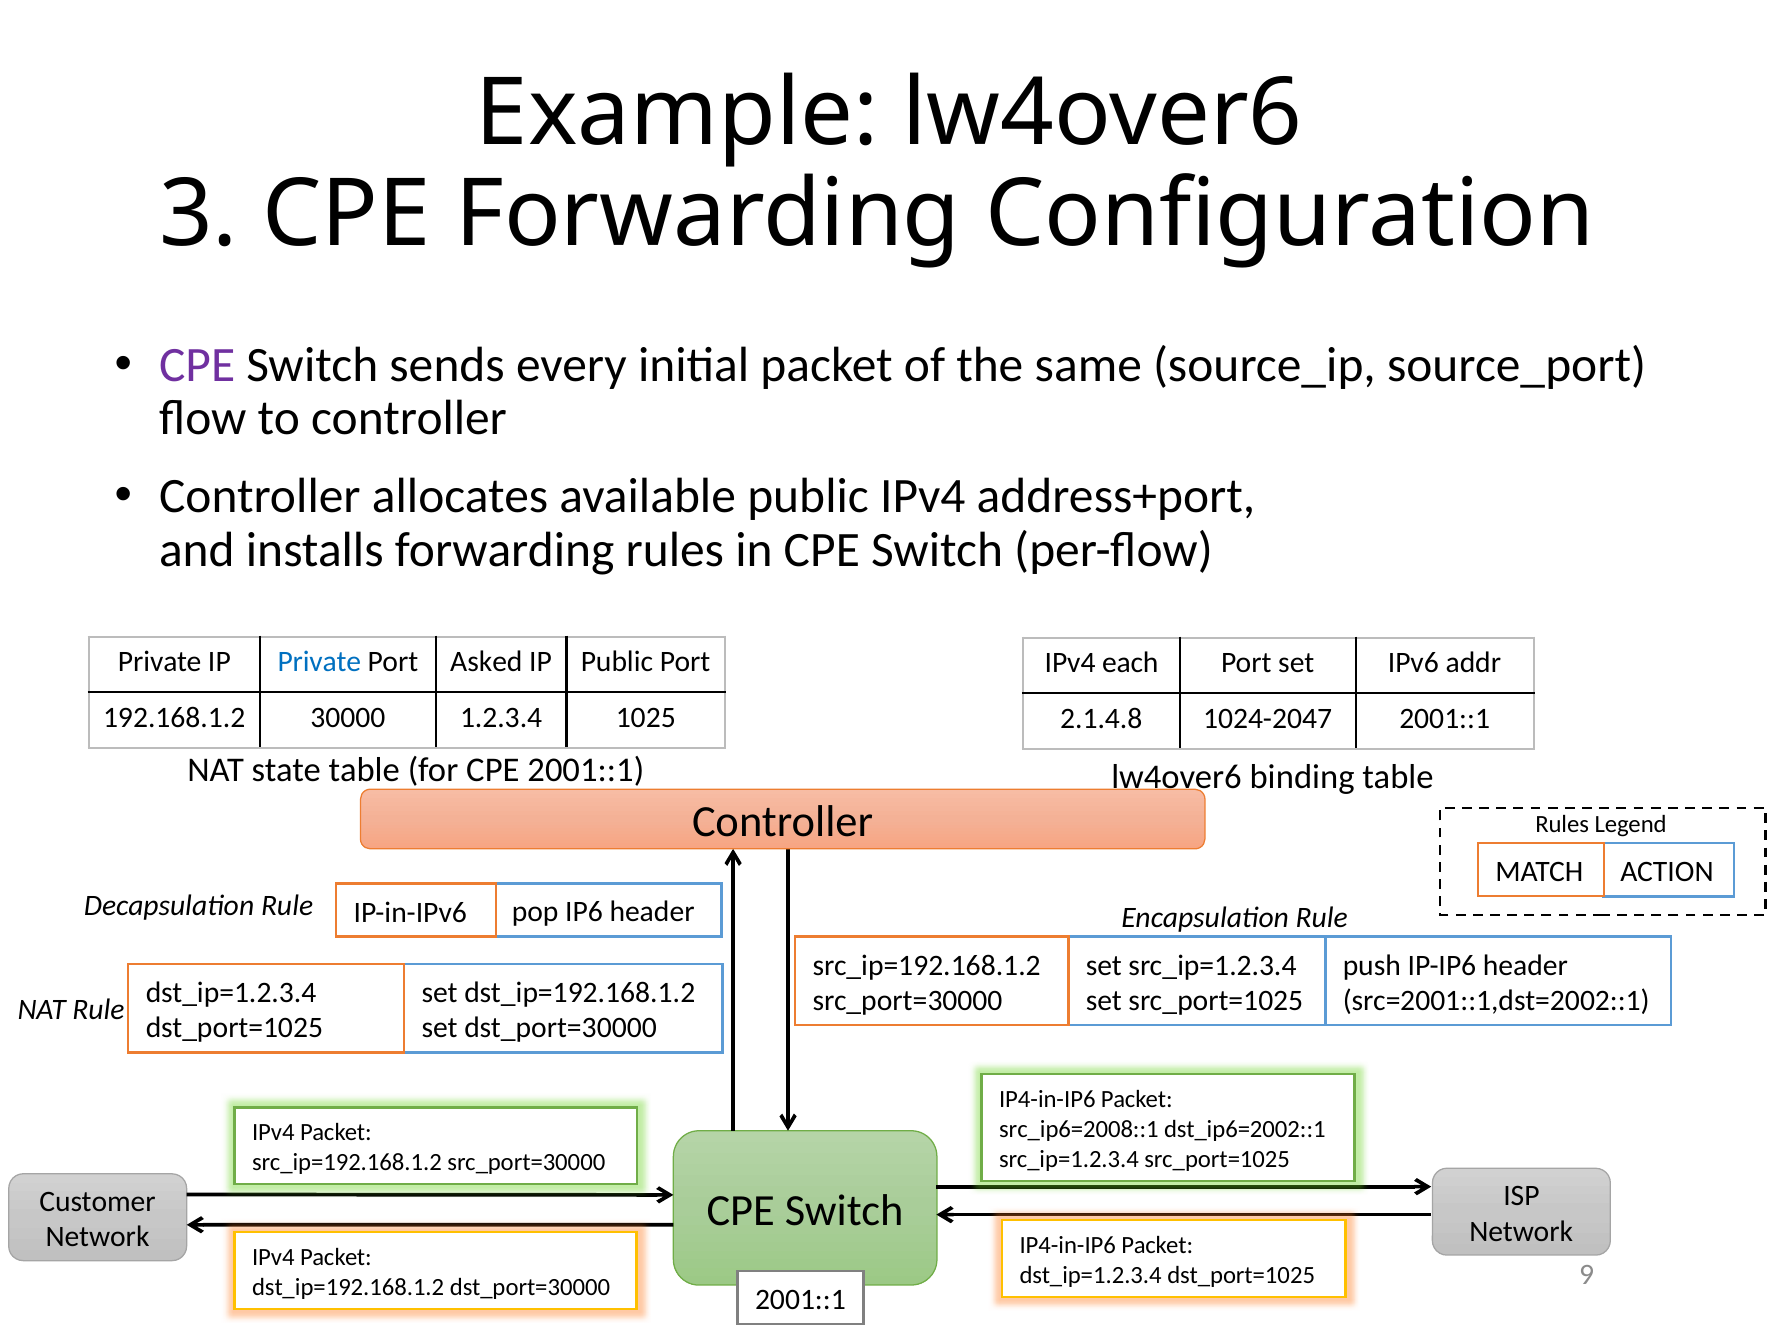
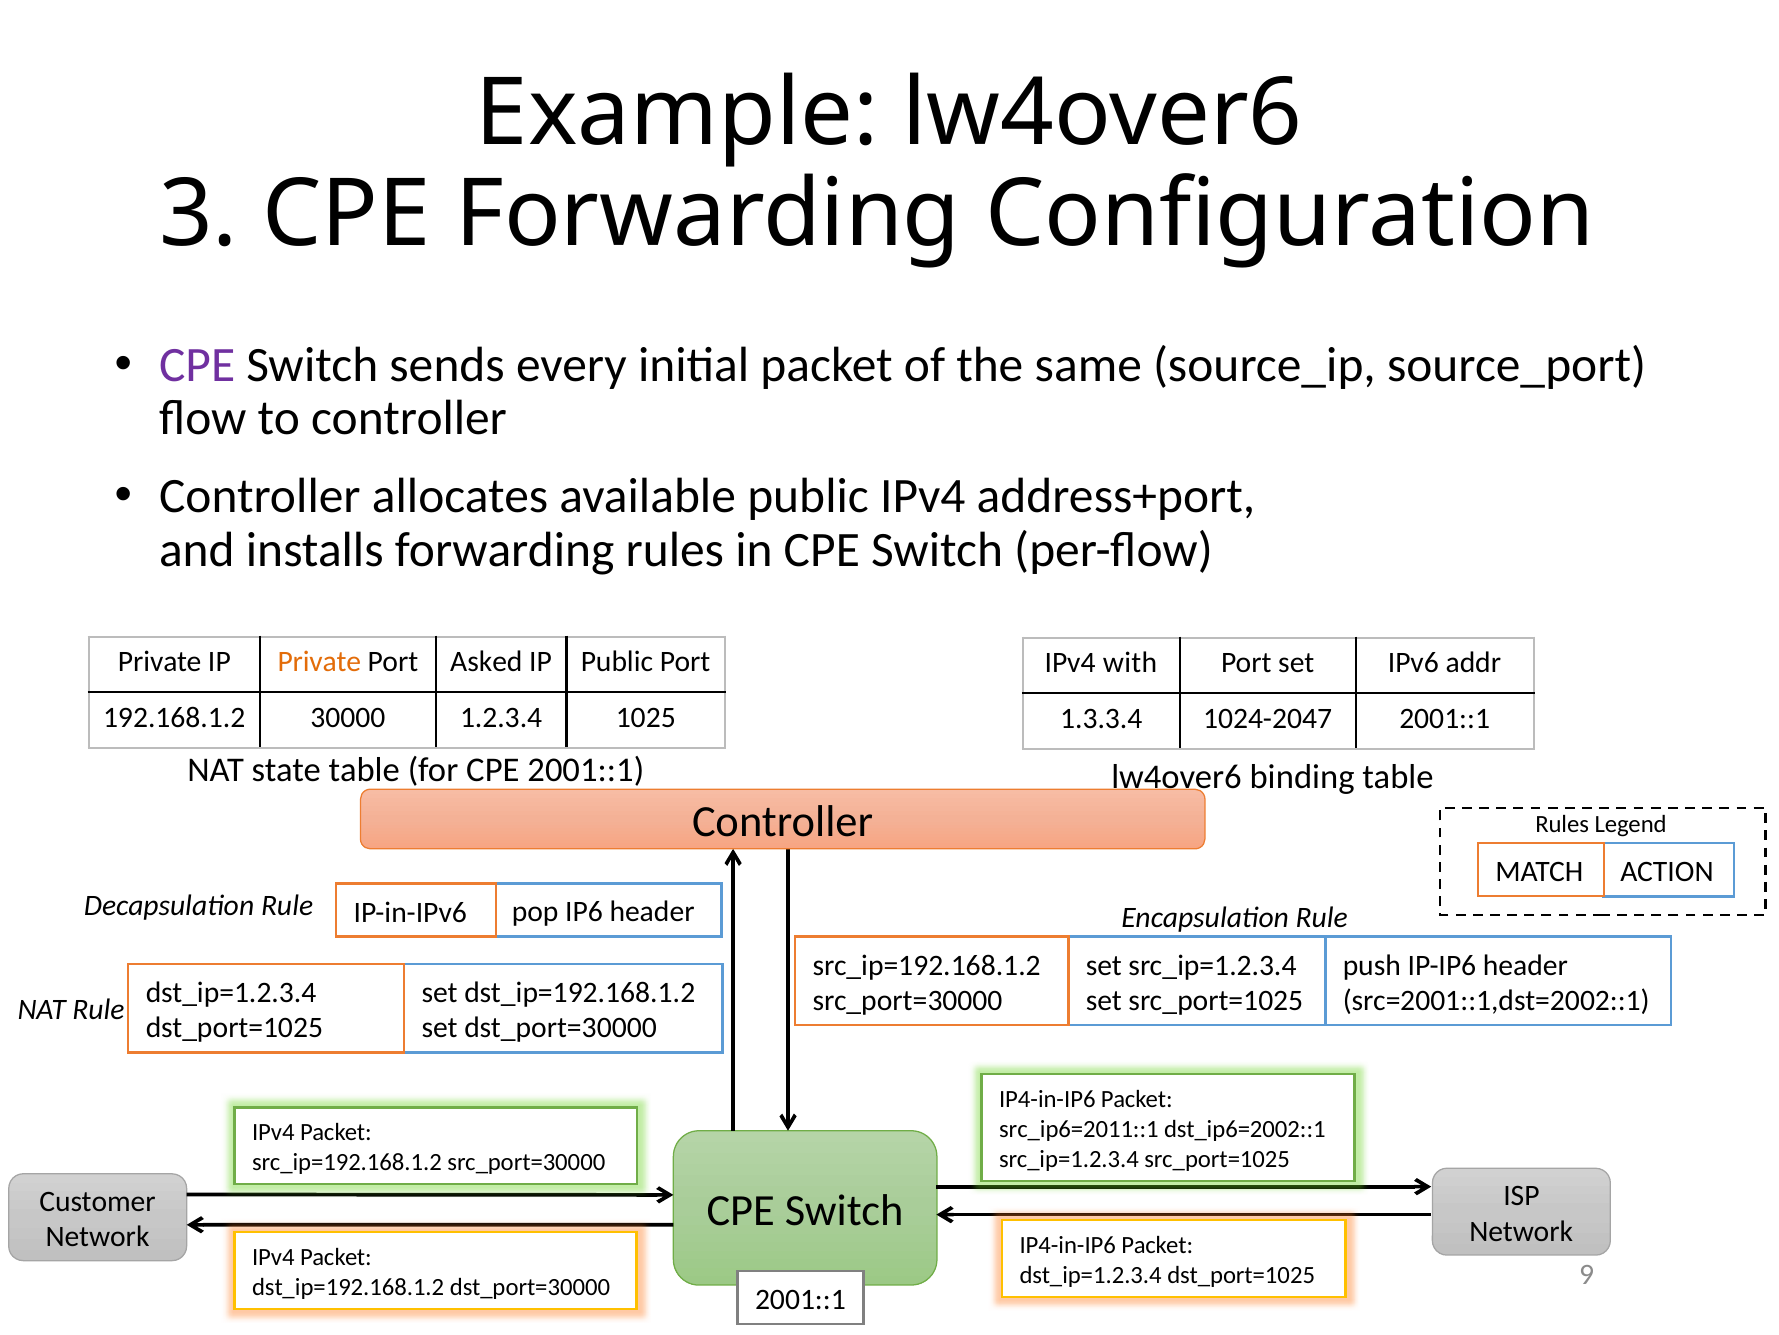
Private colour: blue -> orange (319, 661)
each: each -> with (1130, 663)
2.1.4.8: 2.1.4.8 -> 1.3.3.4 (1101, 718)
src_ip6=2008::1: src_ip6=2008::1 -> src_ip6=2011::1 (1079, 1129)
